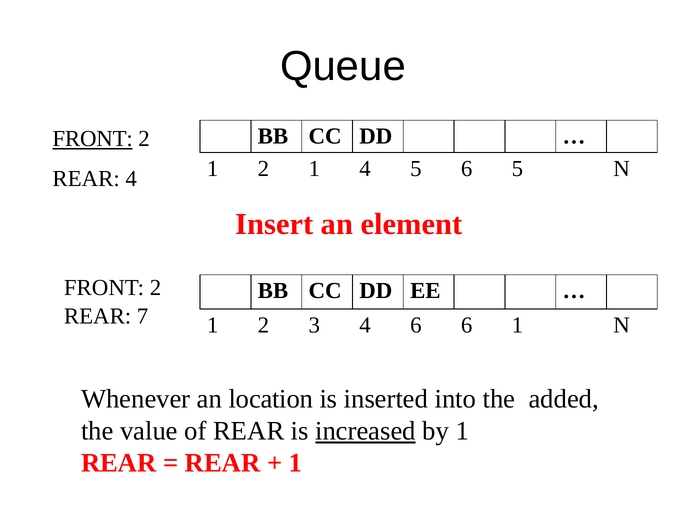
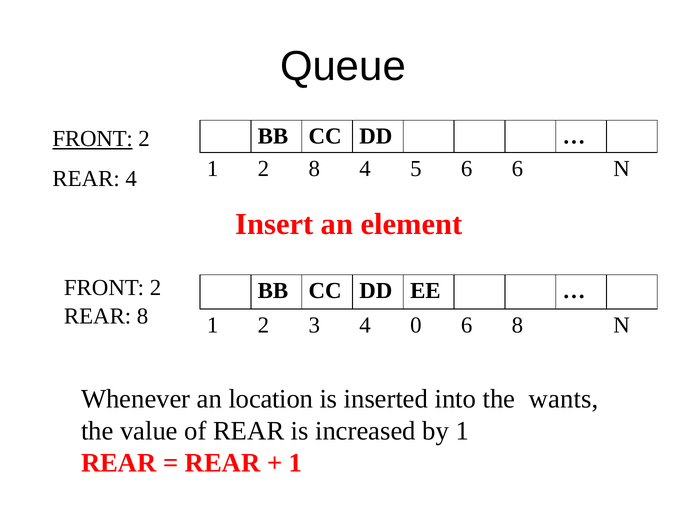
2 1: 1 -> 8 (314, 168)
6 5: 5 -> 6 (517, 168)
REAR 7: 7 -> 8 (143, 316)
4 6: 6 -> 0 (416, 325)
6 1: 1 -> 8 (517, 325)
added: added -> wants (564, 399)
increased underline: present -> none (366, 431)
